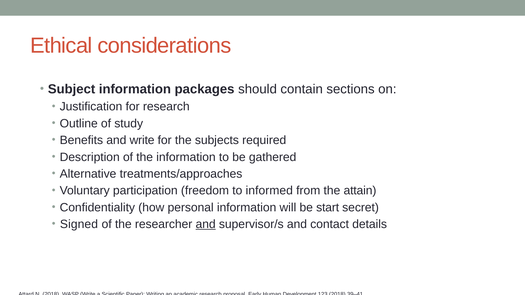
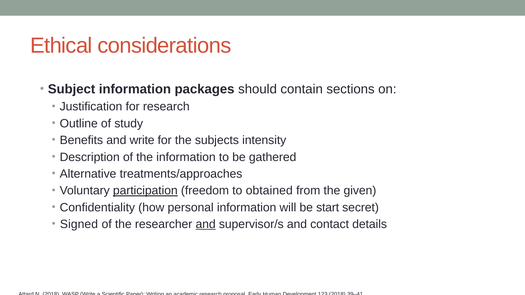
required: required -> intensity (264, 140)
participation underline: none -> present (145, 191)
informed: informed -> obtained (269, 191)
attain: attain -> given (360, 191)
